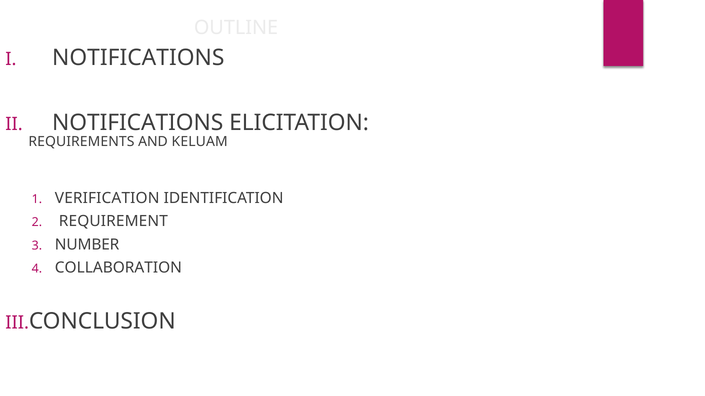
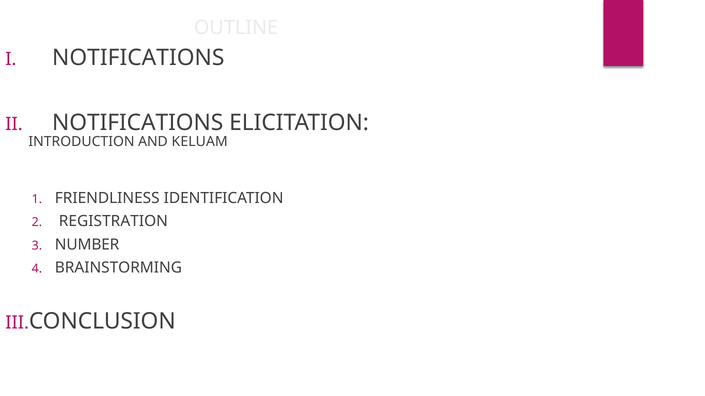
REQUIREMENTS: REQUIREMENTS -> INTRODUCTION (81, 142)
VERIFICATION: VERIFICATION -> FRIENDLINESS (107, 198)
REQUIREMENT: REQUIREMENT -> REGISTRATION (113, 222)
COLLABORATION: COLLABORATION -> BRAINSTORMING (118, 268)
